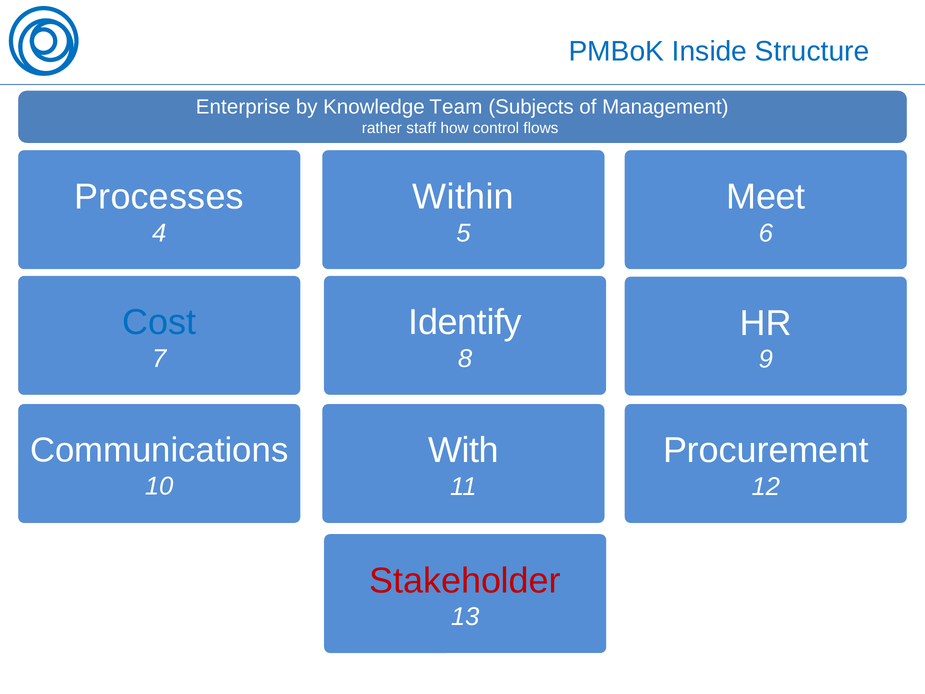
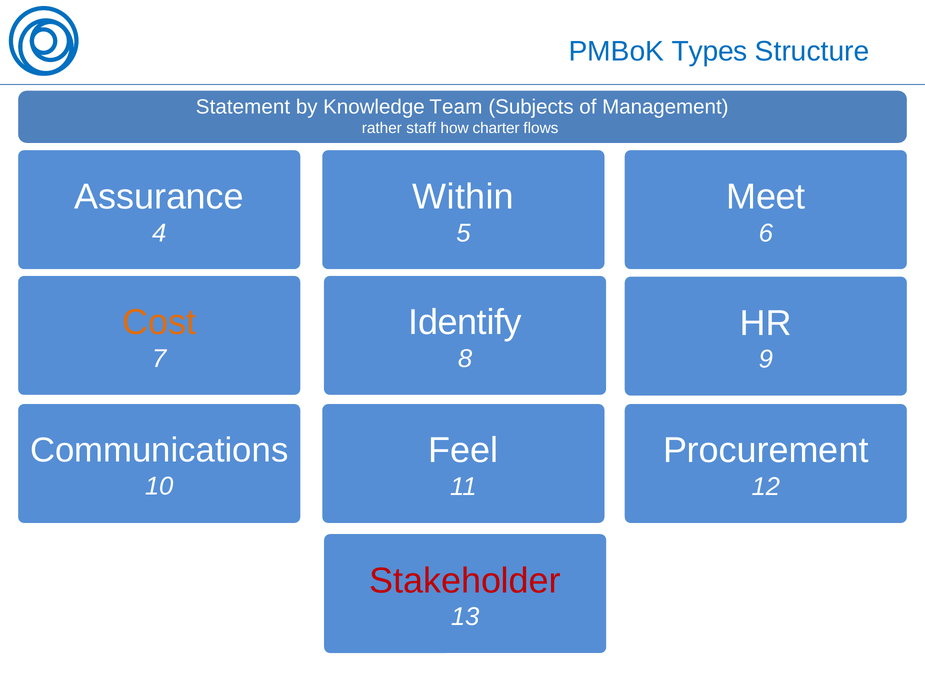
Inside: Inside -> Types (710, 51)
Enterprise: Enterprise -> Statement (243, 107)
control: control -> charter (496, 128)
Processes: Processes -> Assurance (159, 197)
Cost colour: blue -> orange (159, 322)
With: With -> Feel (463, 450)
